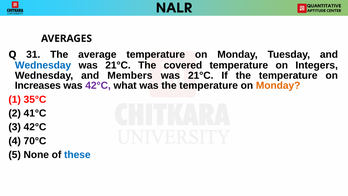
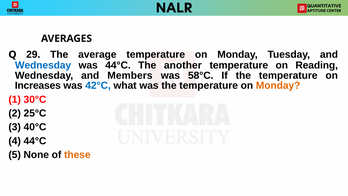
31: 31 -> 29 (33, 55)
21°C: 21°C -> 44°C (118, 65)
covered: covered -> another (183, 65)
Integers: Integers -> Reading (317, 65)
21°C: 21°C -> 58°C (201, 75)
42°C colour: purple -> blue (98, 86)
35°C: 35°C -> 30°C (35, 99)
41°C: 41°C -> 25°C (35, 113)
3 42°C: 42°C -> 40°C (35, 127)
4 70°C: 70°C -> 44°C (35, 141)
these colour: blue -> orange (77, 155)
